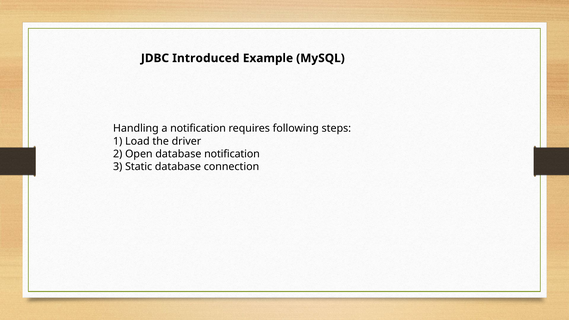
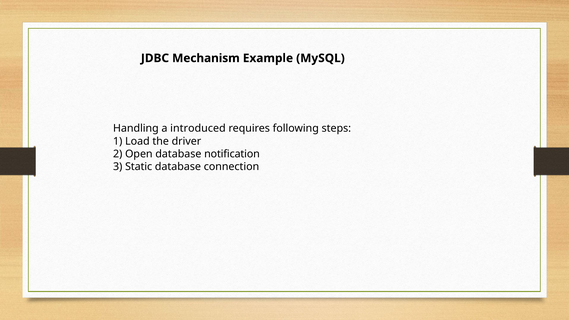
Introduced: Introduced -> Mechanism (206, 58)
a notification: notification -> introduced (198, 128)
